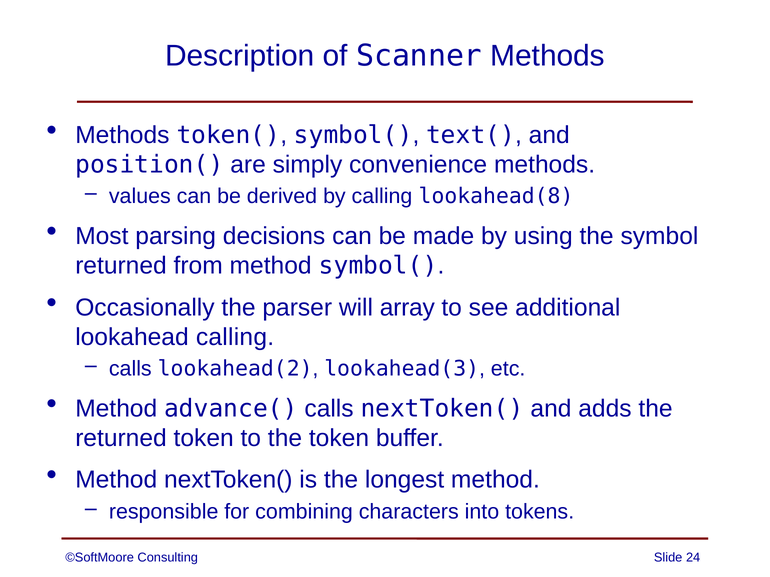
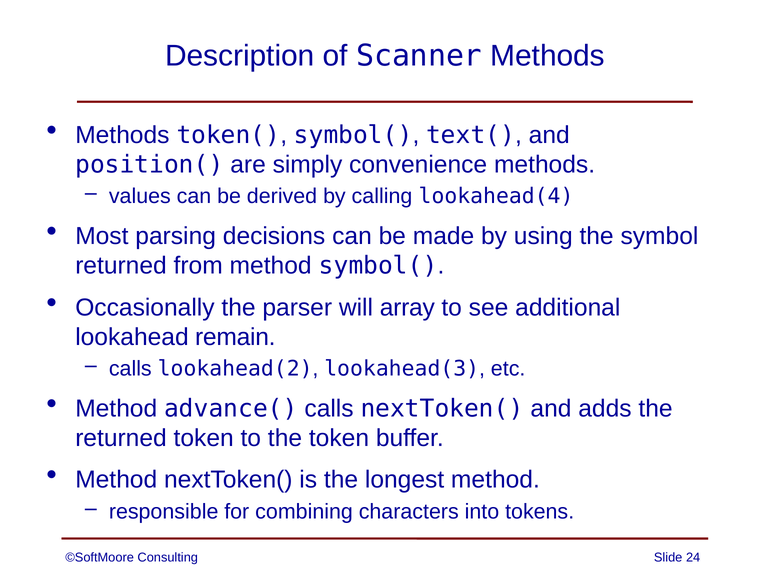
lookahead(8: lookahead(8 -> lookahead(4 (496, 196)
lookahead calling: calling -> remain (235, 337)
